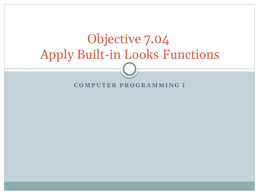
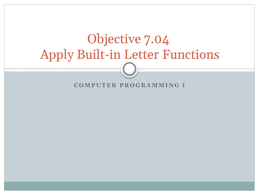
Looks: Looks -> Letter (142, 54)
